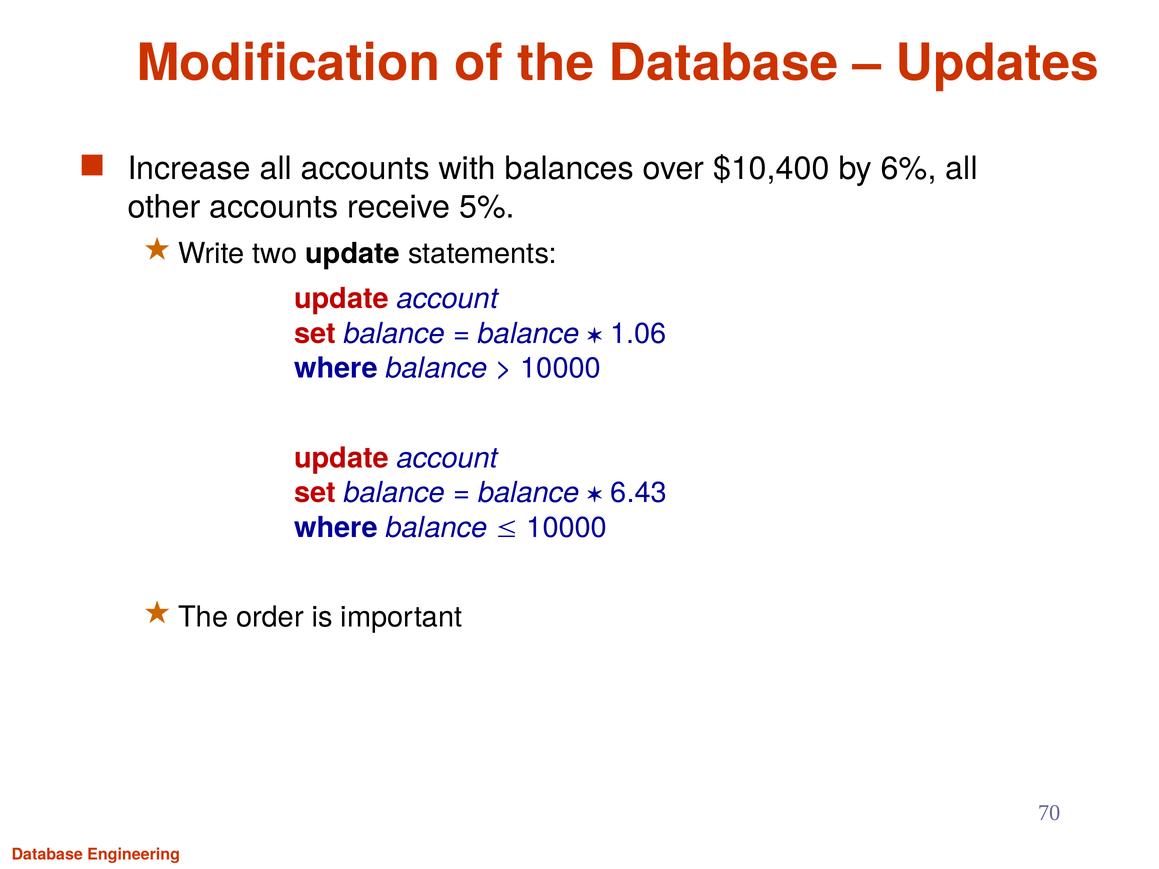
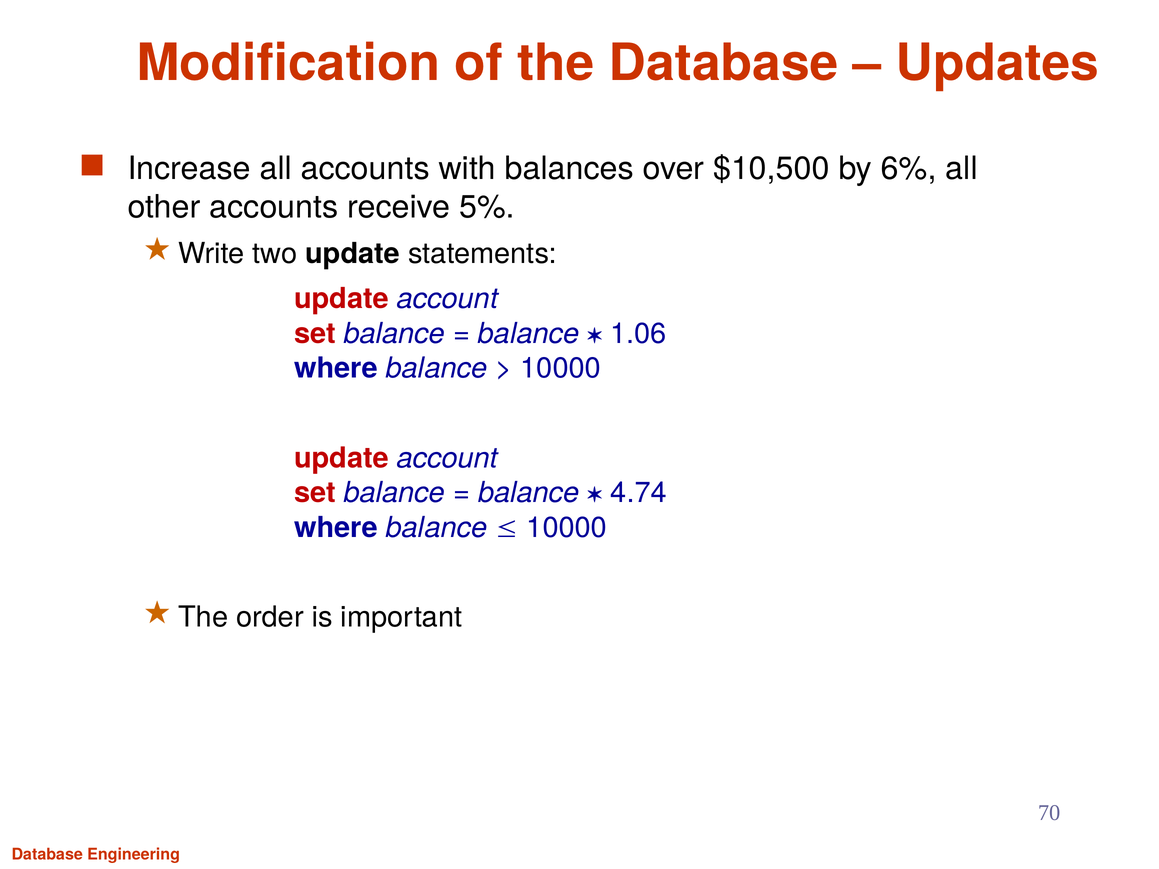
$10,400: $10,400 -> $10,500 (771, 169)
6.43: 6.43 -> 4.74 (639, 493)
